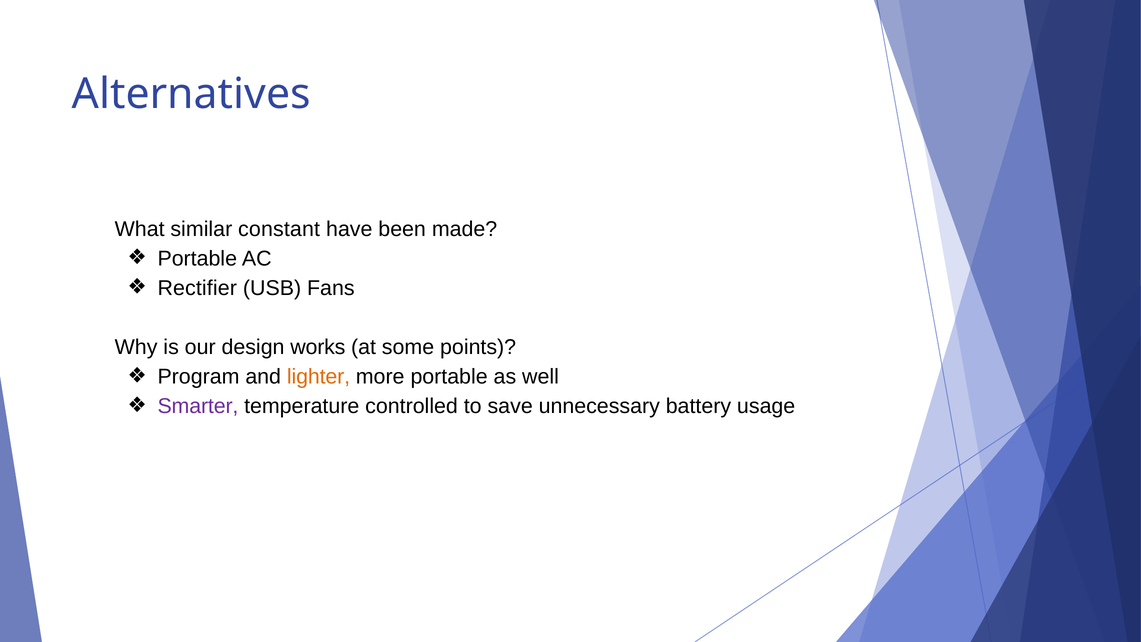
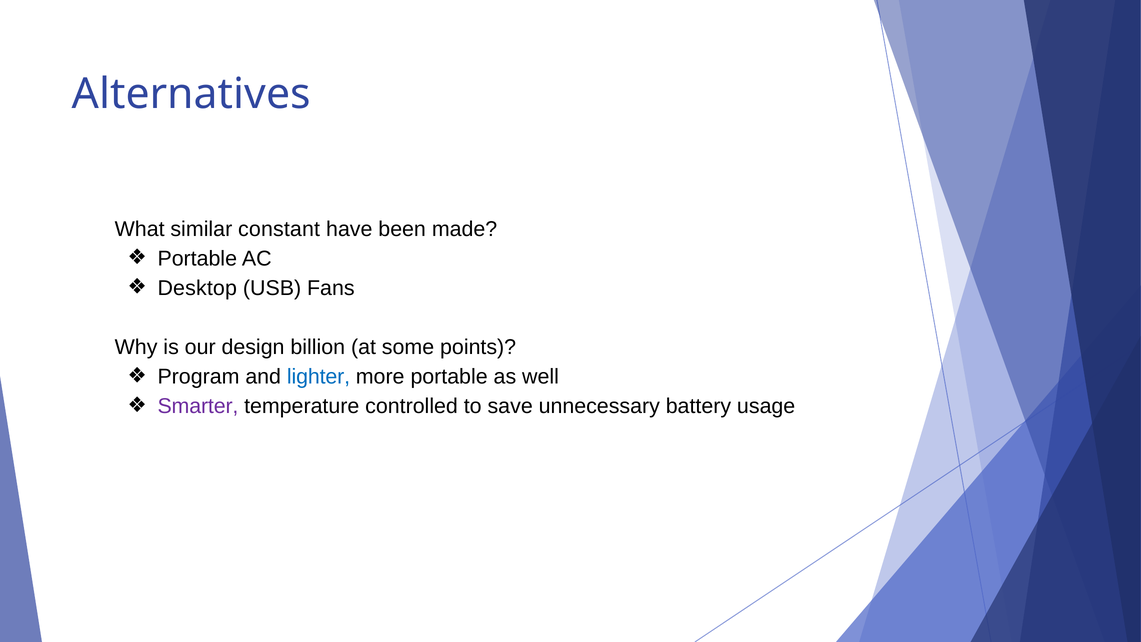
Rectifier: Rectifier -> Desktop (197, 288)
works: works -> billion (318, 347)
lighter colour: orange -> blue (319, 377)
